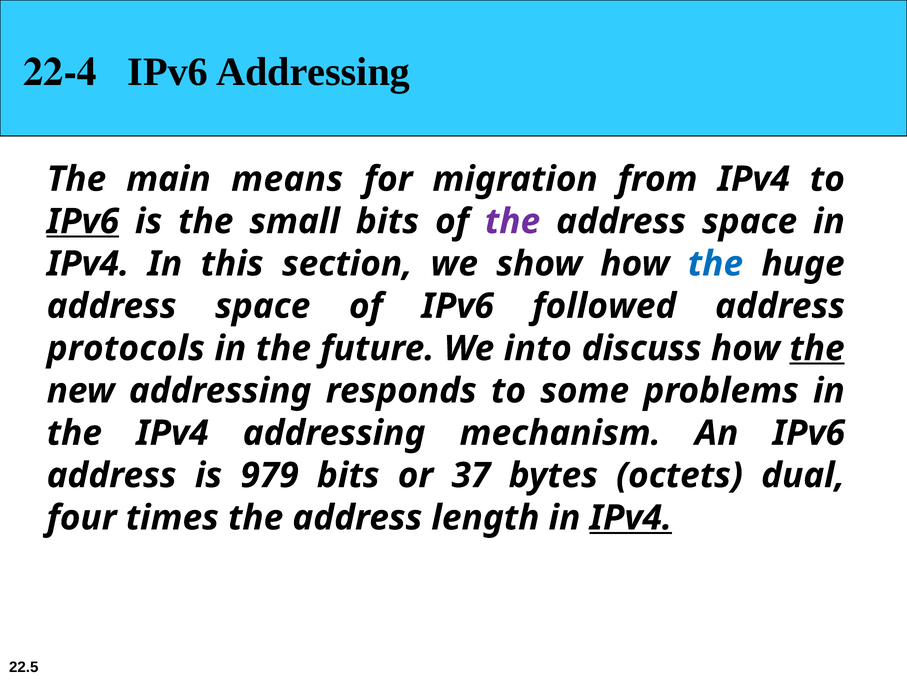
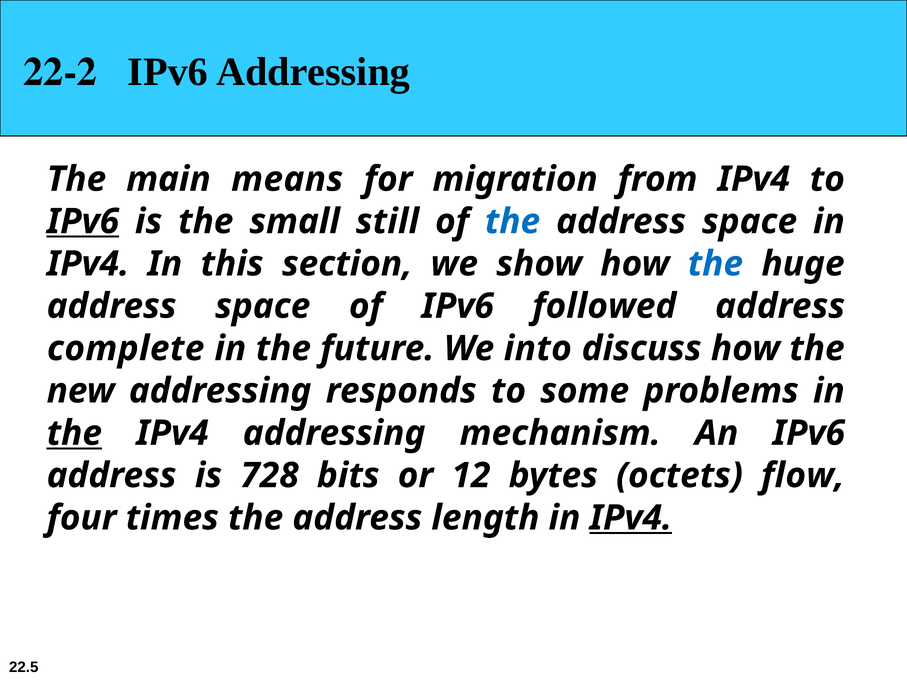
22-4: 22-4 -> 22-2 (60, 72)
small bits: bits -> still (387, 222)
the colour: purple -> blue (513, 222)
protocols: protocols -> complete (126, 349)
the underline: present -> none (817, 349)
the underline: none -> present (74, 433)
979: 979 -> 728 (270, 476)
37: 37 -> 12 (471, 476)
dual: dual -> flow (803, 476)
